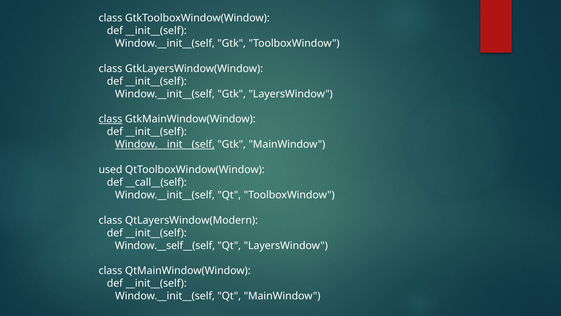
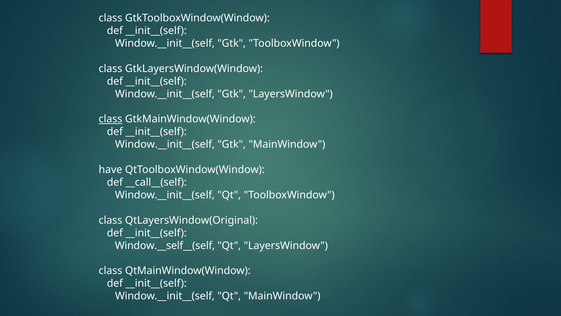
Window.__init__(self underline: present -> none (165, 144)
used: used -> have (110, 169)
QtLayersWindow(Modern: QtLayersWindow(Modern -> QtLayersWindow(Original (192, 220)
